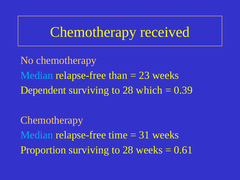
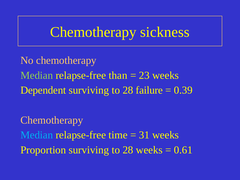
received: received -> sickness (165, 32)
Median colour: light blue -> light green (37, 75)
which: which -> failure (149, 90)
